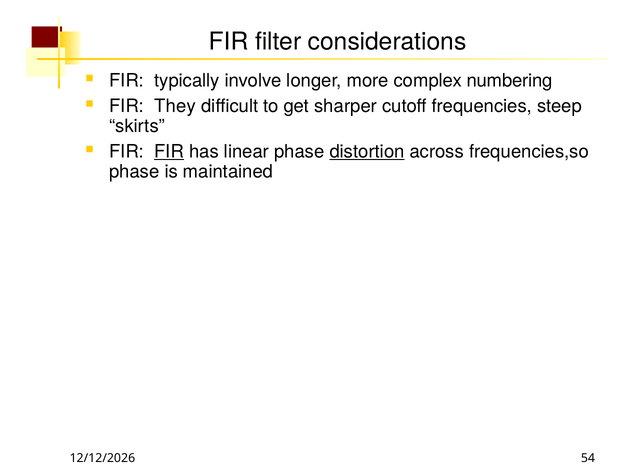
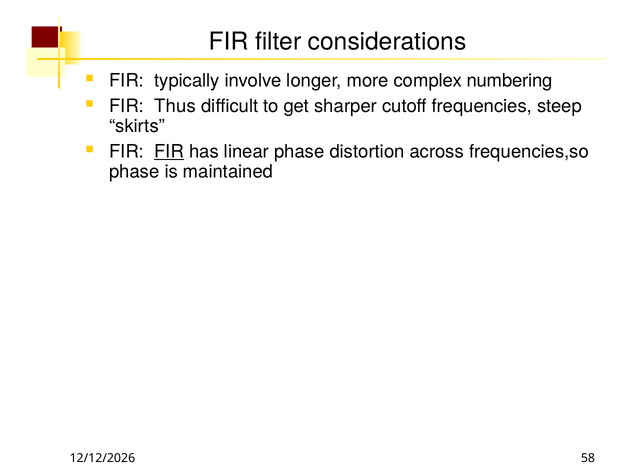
They: They -> Thus (175, 106)
distortion underline: present -> none (367, 152)
54: 54 -> 58 (588, 458)
